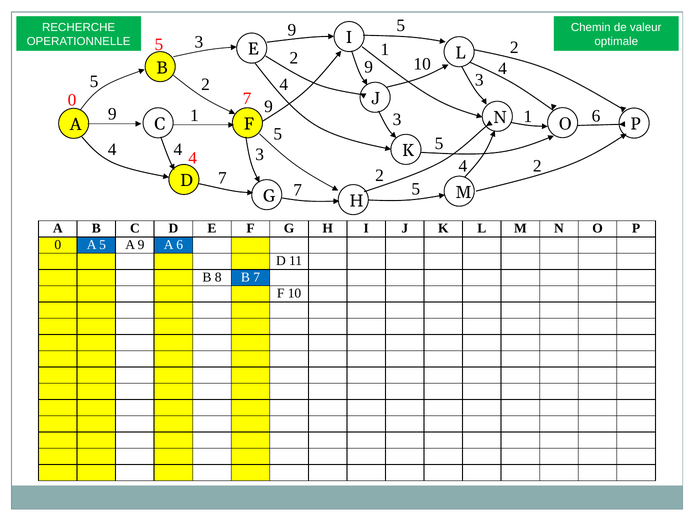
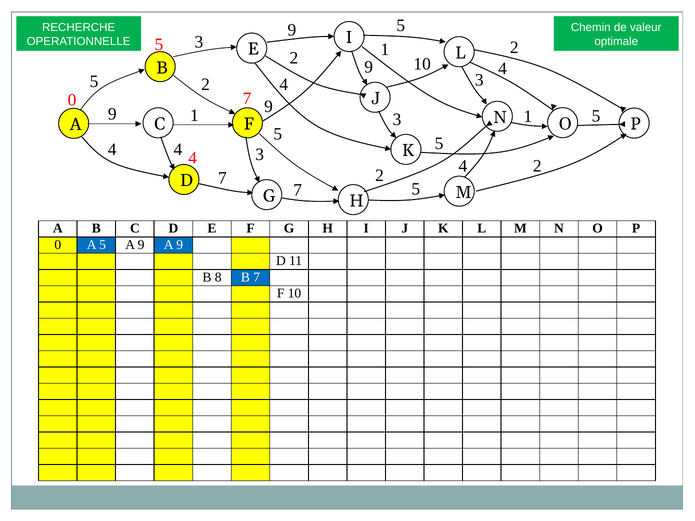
6: 6 -> 5 (596, 116)
9 A 6: 6 -> 9 (180, 245)
